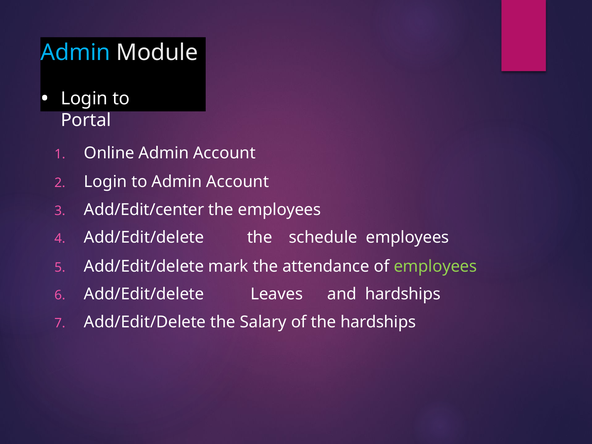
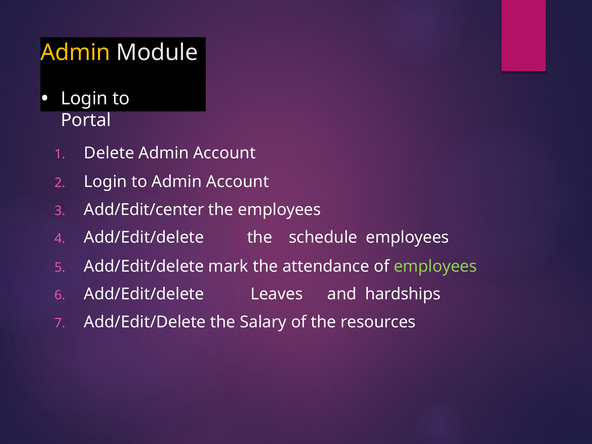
Admin colour: light blue -> yellow (75, 52)
Online: Online -> Delete (109, 153)
the hardships: hardships -> resources (378, 322)
